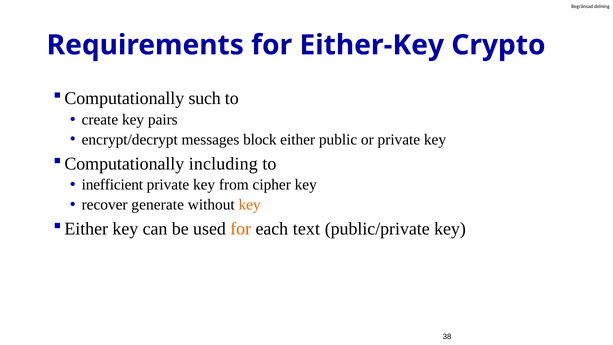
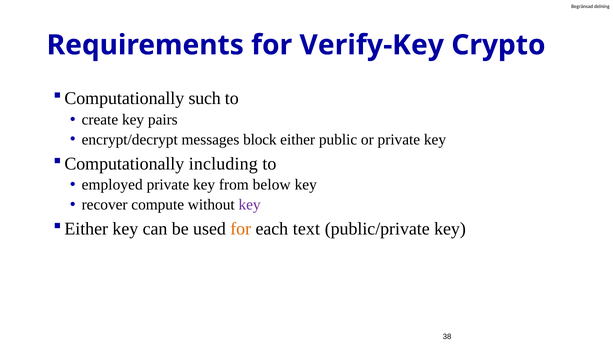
Either-Key: Either-Key -> Verify-Key (372, 45)
inefficient: inefficient -> employed (112, 185)
cipher: cipher -> below (272, 185)
generate: generate -> compute (158, 205)
key colour: orange -> purple (250, 205)
